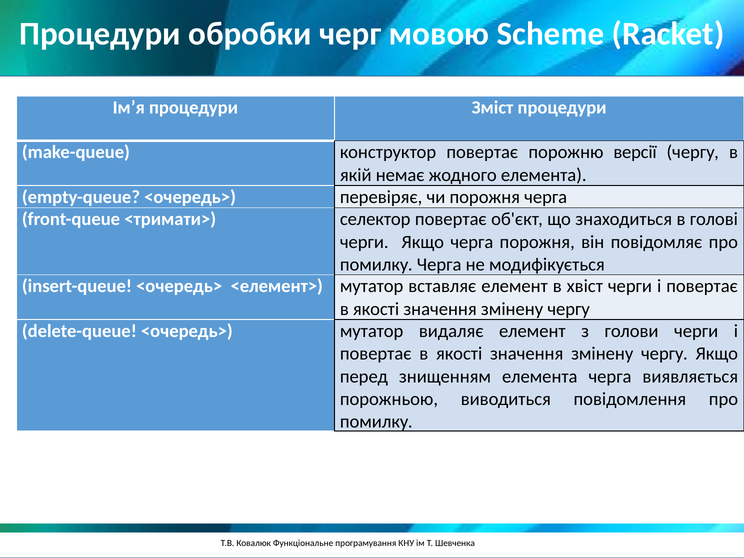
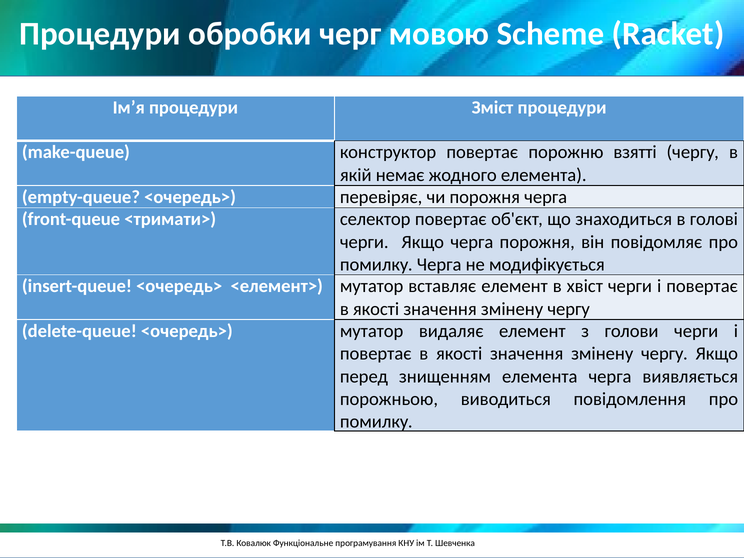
версії: версії -> взятті (635, 152)
